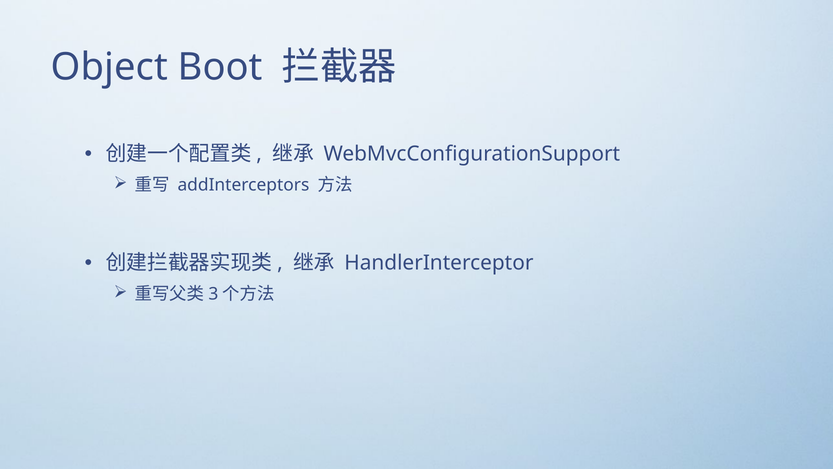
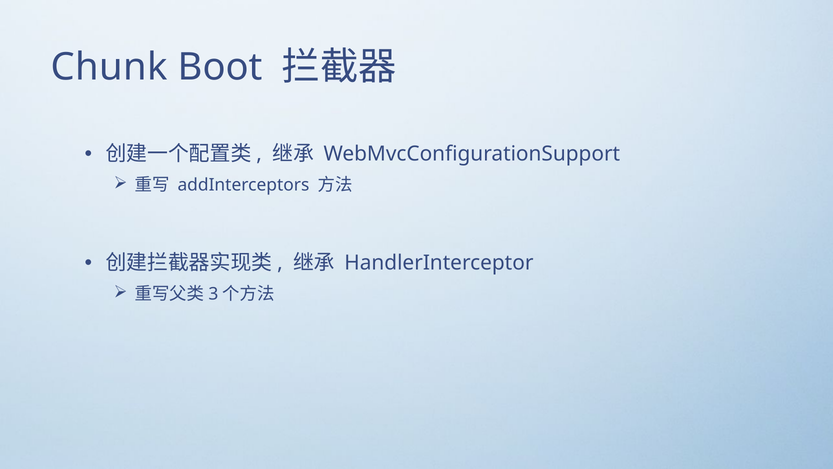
Object: Object -> Chunk (109, 67)
